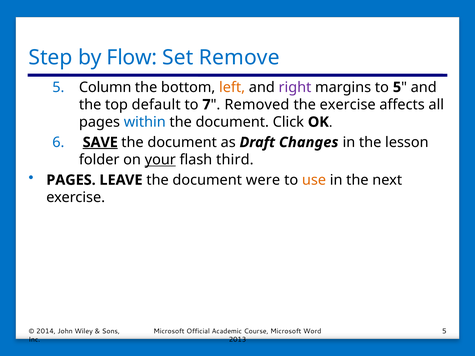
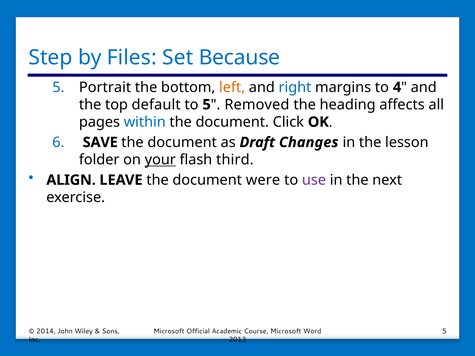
Flow: Flow -> Files (132, 58)
Remove: Remove -> Because (239, 58)
Column: Column -> Portrait (105, 87)
right colour: purple -> blue (295, 87)
to 5: 5 -> 4 (397, 87)
to 7: 7 -> 5 (207, 105)
the exercise: exercise -> heading (348, 105)
SAVE underline: present -> none (100, 142)
PAGES: PAGES -> ALIGN (71, 180)
use colour: orange -> purple (314, 180)
